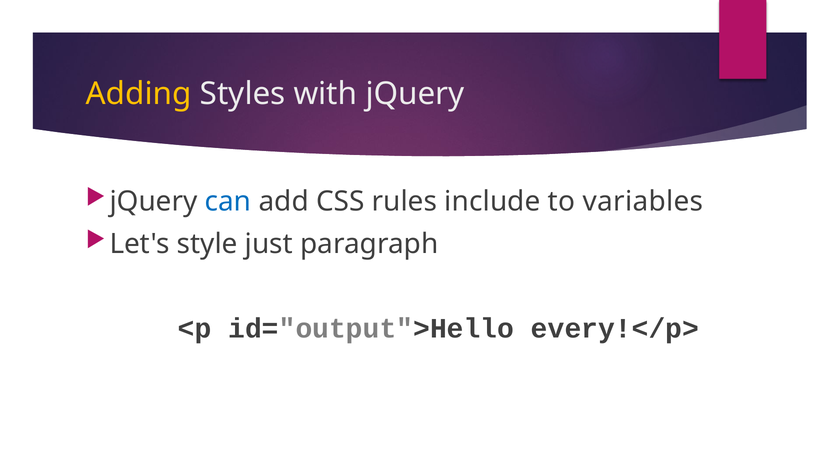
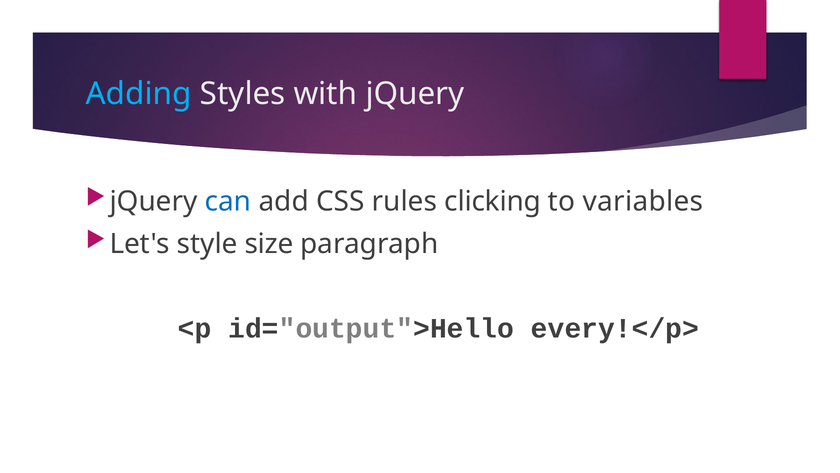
Adding colour: yellow -> light blue (139, 94)
include: include -> clicking (493, 201)
just: just -> size (269, 244)
